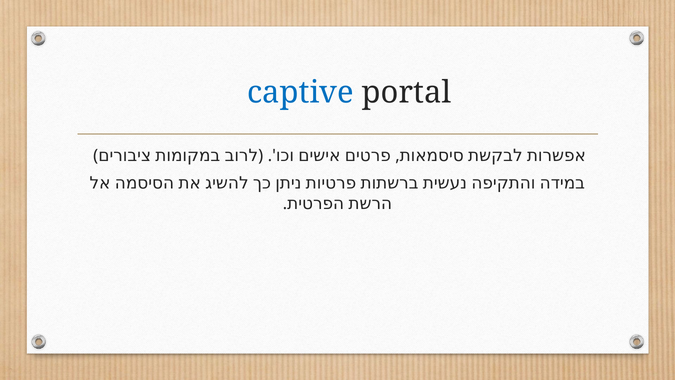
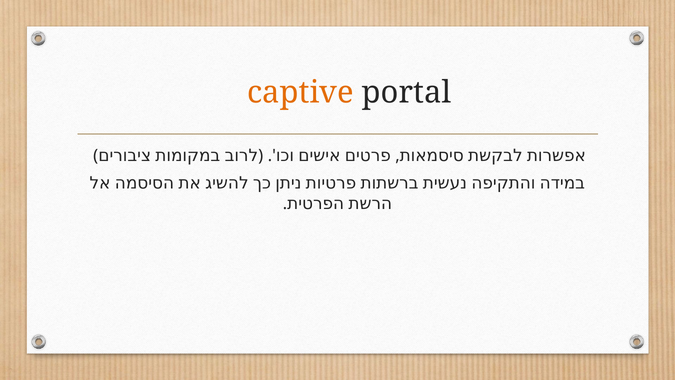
captive colour: blue -> orange (300, 93)
